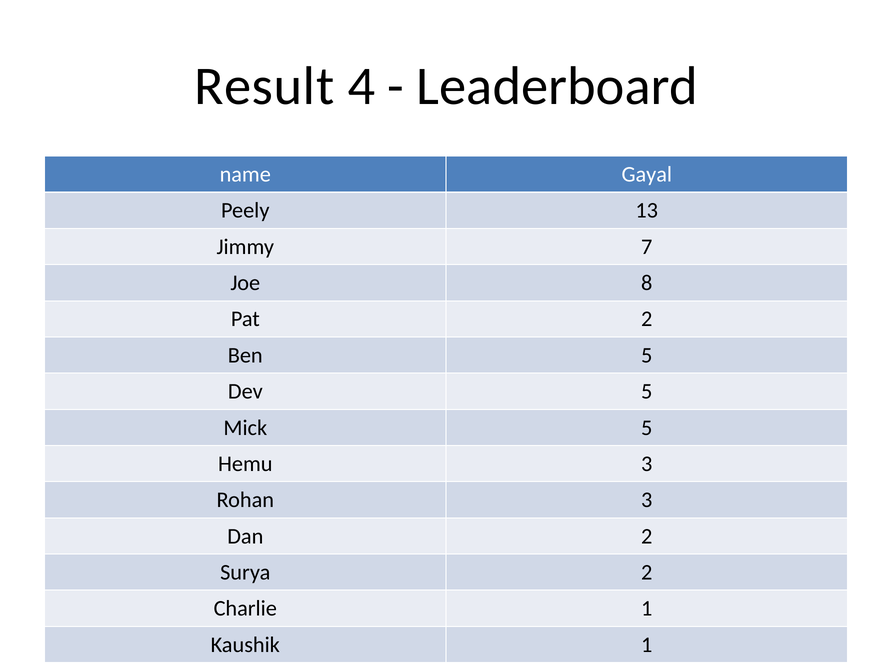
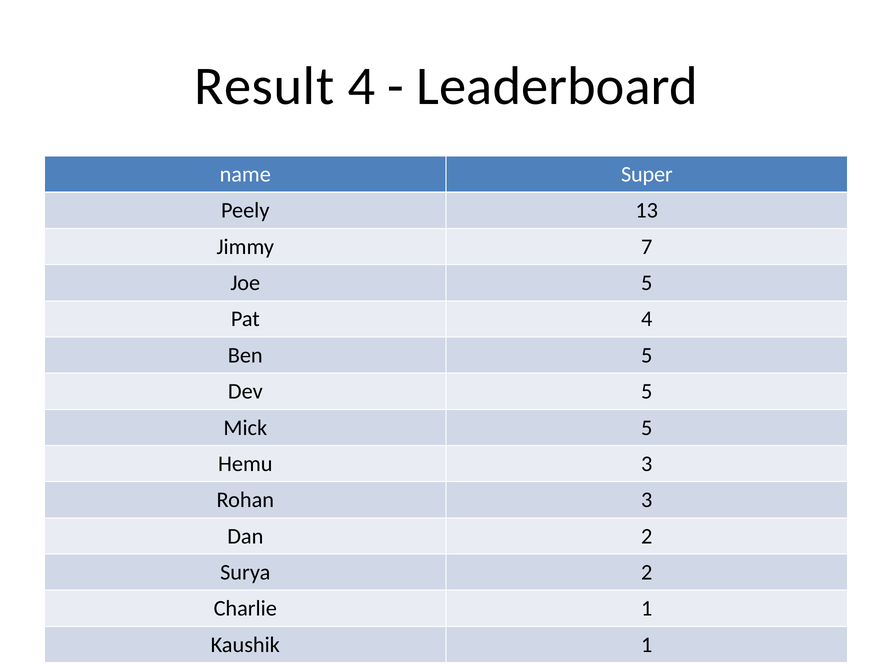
Gayal: Gayal -> Super (647, 174)
Joe 8: 8 -> 5 (647, 283)
Pat 2: 2 -> 4 (647, 319)
